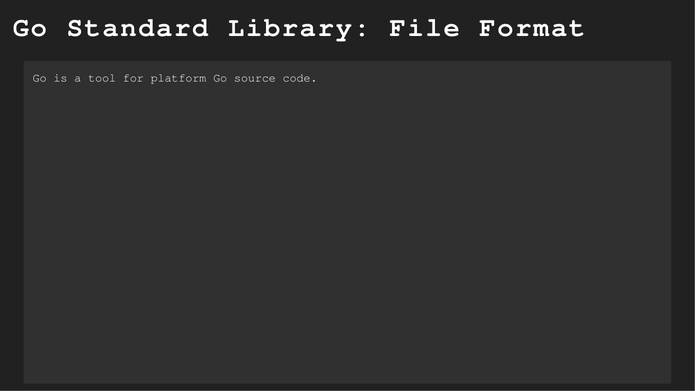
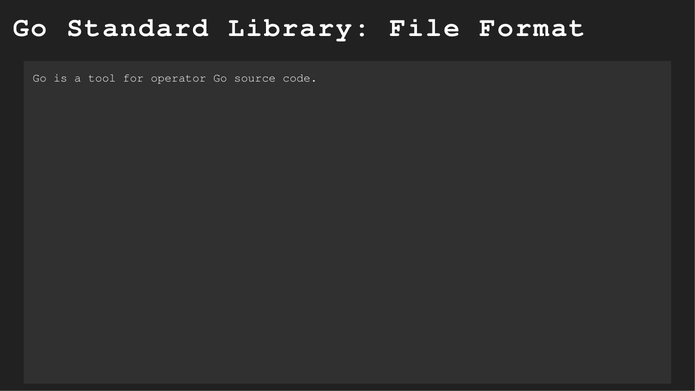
platform: platform -> operator (179, 78)
